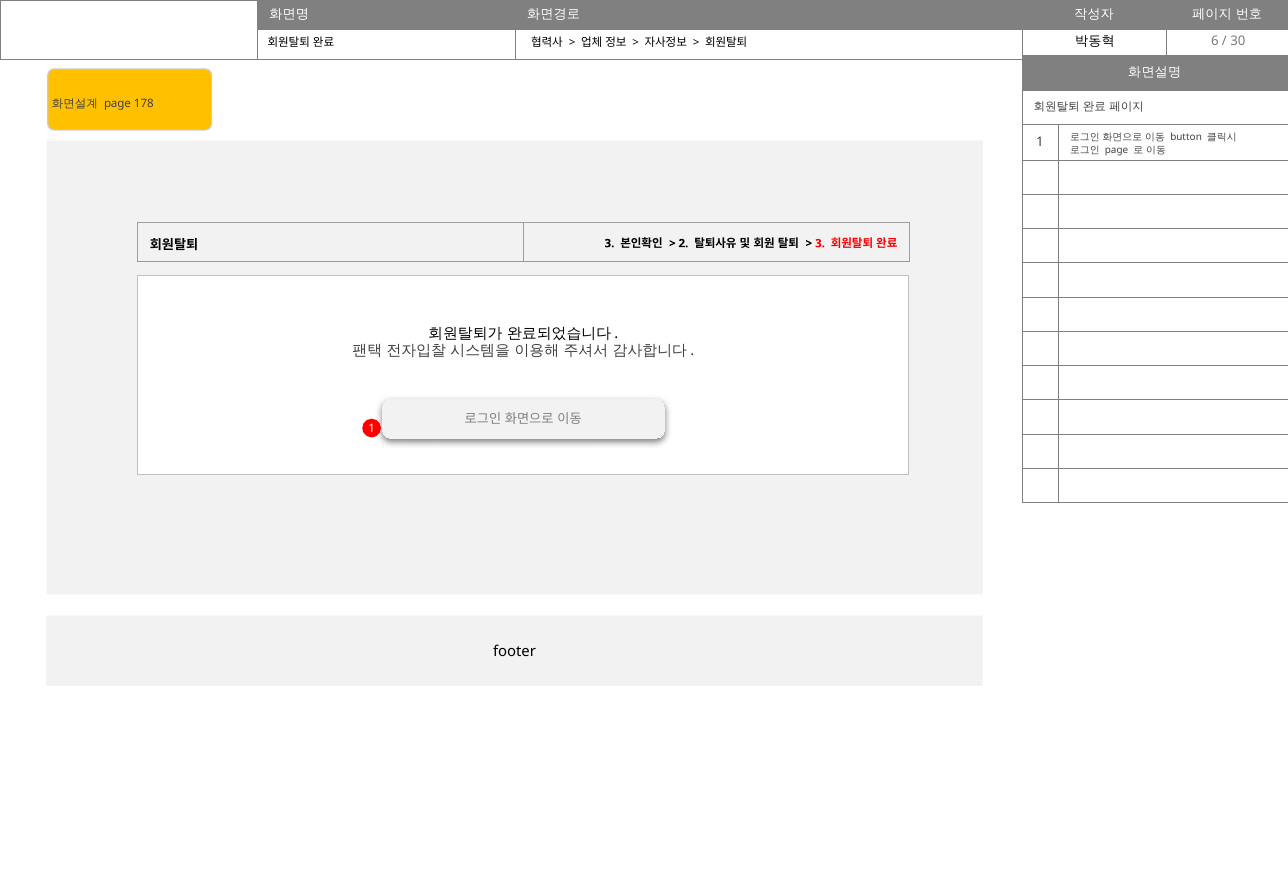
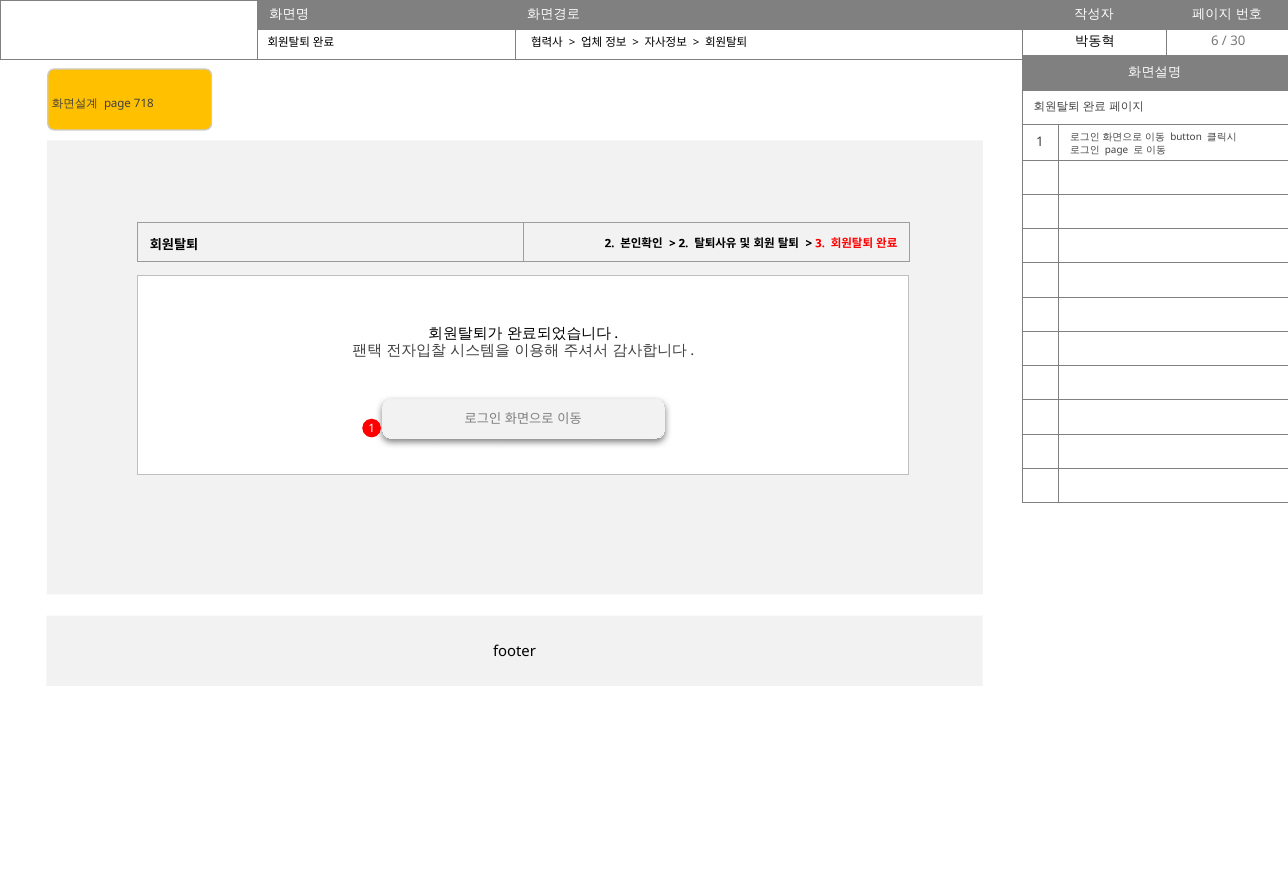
178: 178 -> 718 (144, 104)
3: 3 -> 2 (609, 244)
